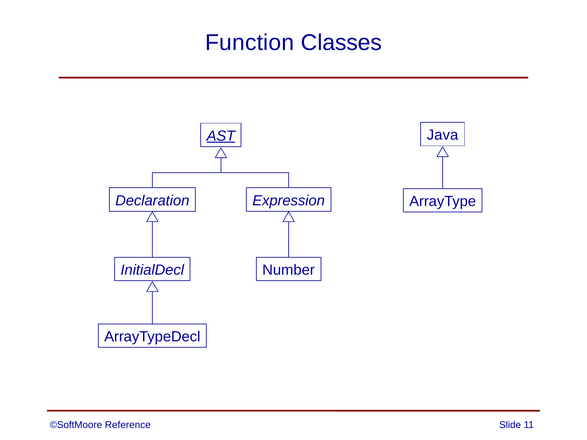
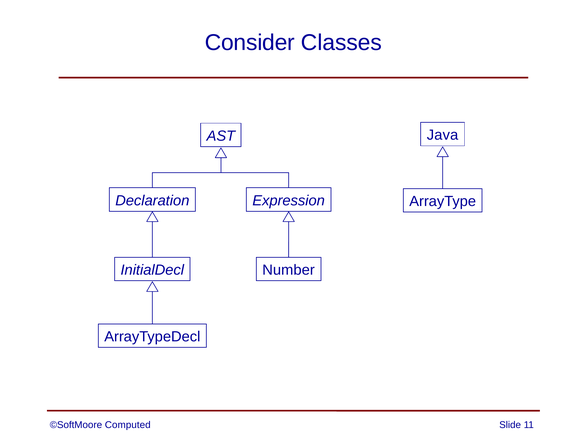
Function: Function -> Consider (250, 43)
AST underline: present -> none (221, 136)
Reference: Reference -> Computed (128, 425)
